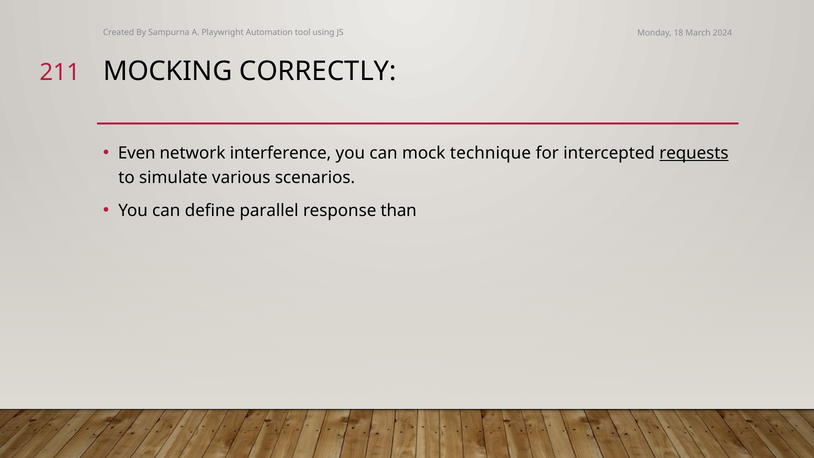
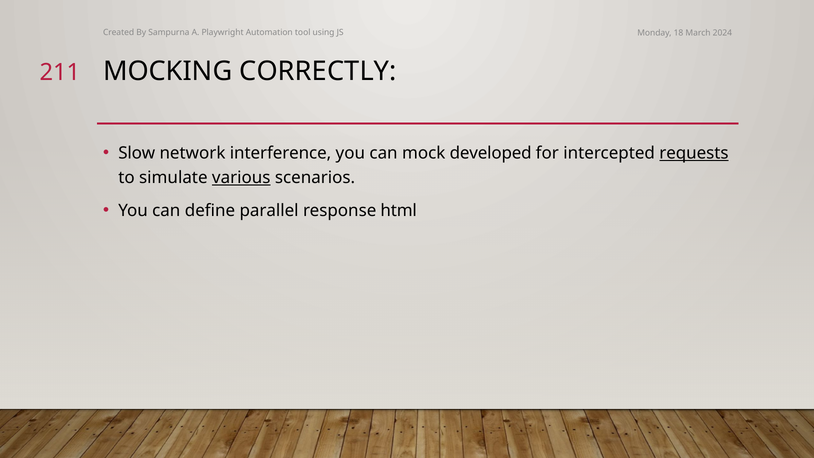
Even: Even -> Slow (137, 153)
technique: technique -> developed (491, 153)
various underline: none -> present (241, 177)
than: than -> html (399, 210)
